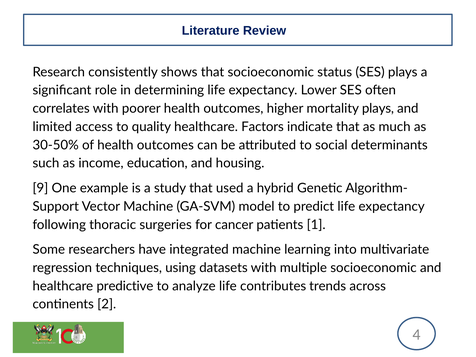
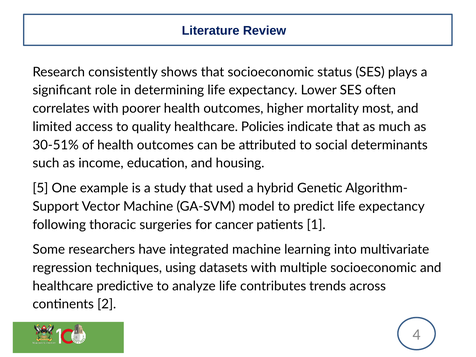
mortality plays: plays -> most (378, 109)
Factors: Factors -> Policies (263, 127)
30-50%: 30-50% -> 30-51% (56, 145)
9: 9 -> 5 (40, 188)
